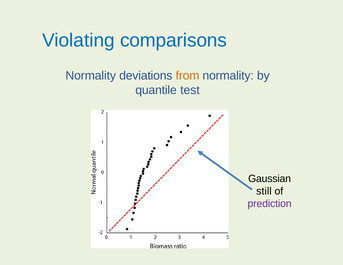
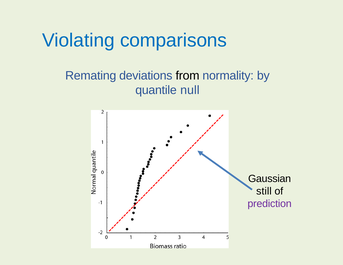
Normality: Normality -> Remating (91, 76)
from colour: orange -> black (188, 76)
test: test -> null (190, 90)
